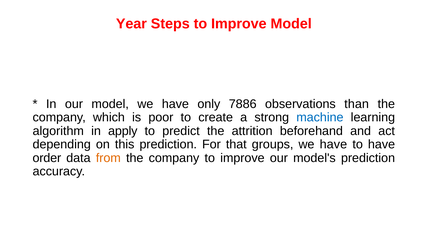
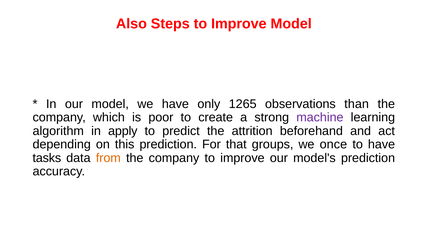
Year: Year -> Also (131, 24)
7886: 7886 -> 1265 (243, 104)
machine colour: blue -> purple (320, 117)
have: have -> once (333, 144)
order: order -> tasks (47, 158)
